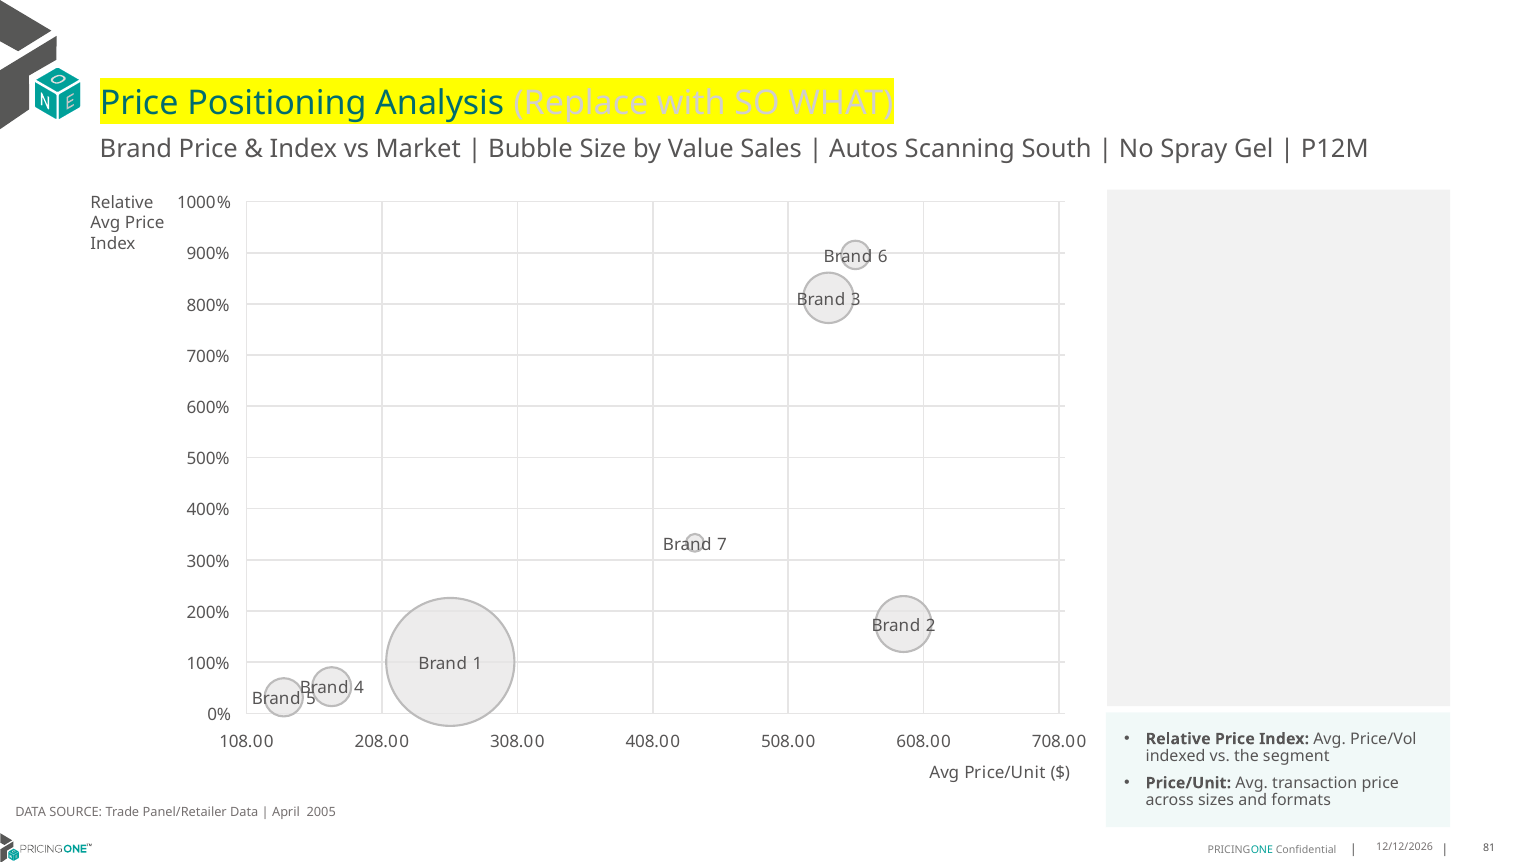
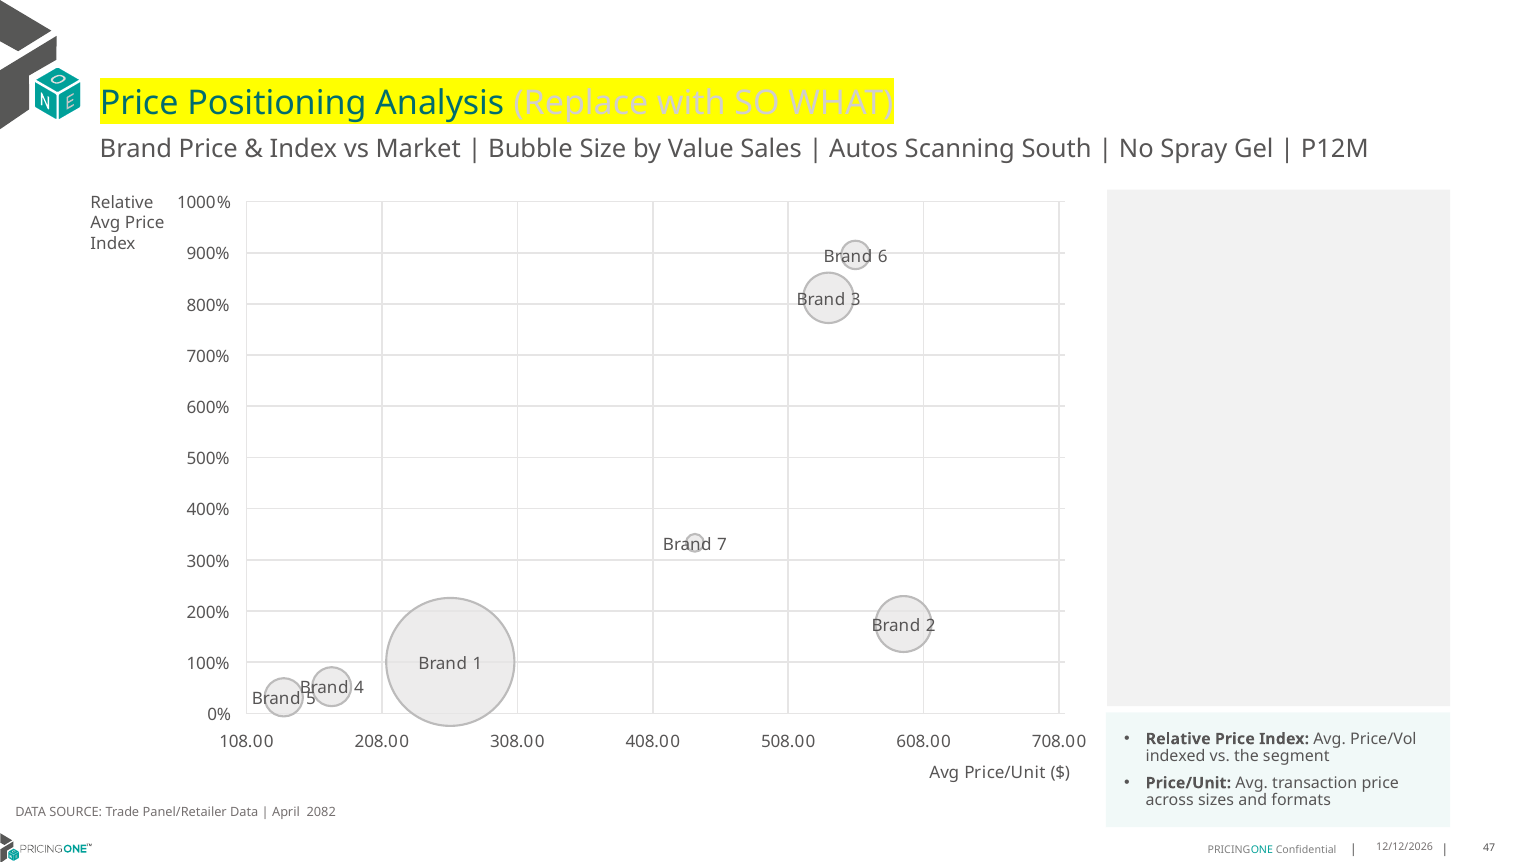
2005: 2005 -> 2082 (321, 812)
81: 81 -> 47 (1489, 848)
